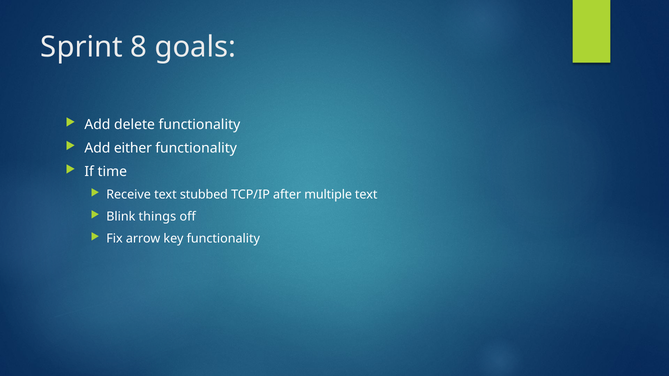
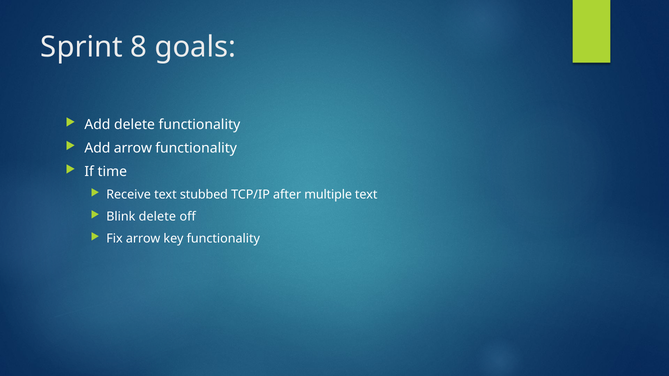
Add either: either -> arrow (133, 148)
Blink things: things -> delete (157, 217)
